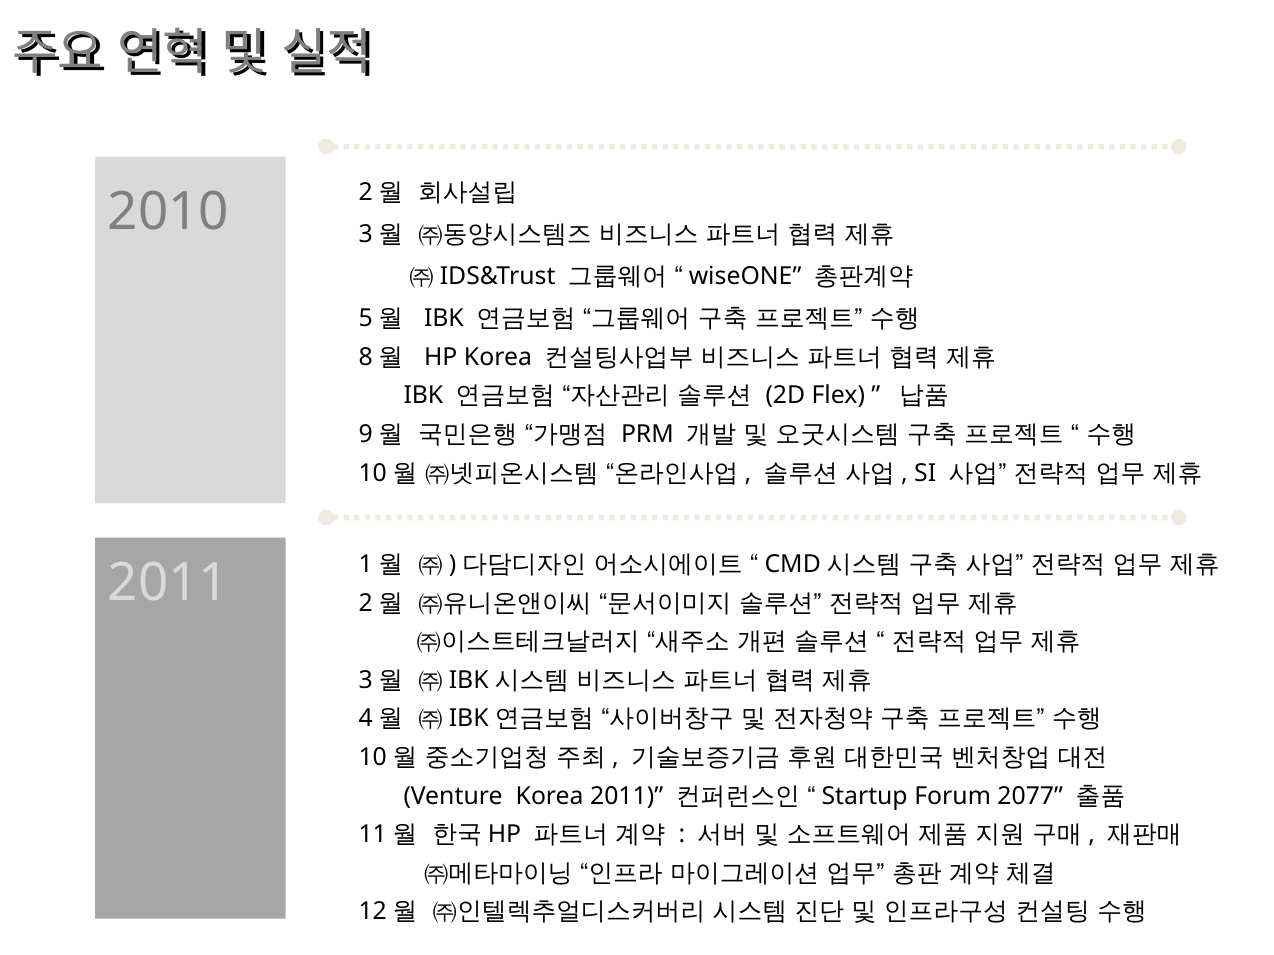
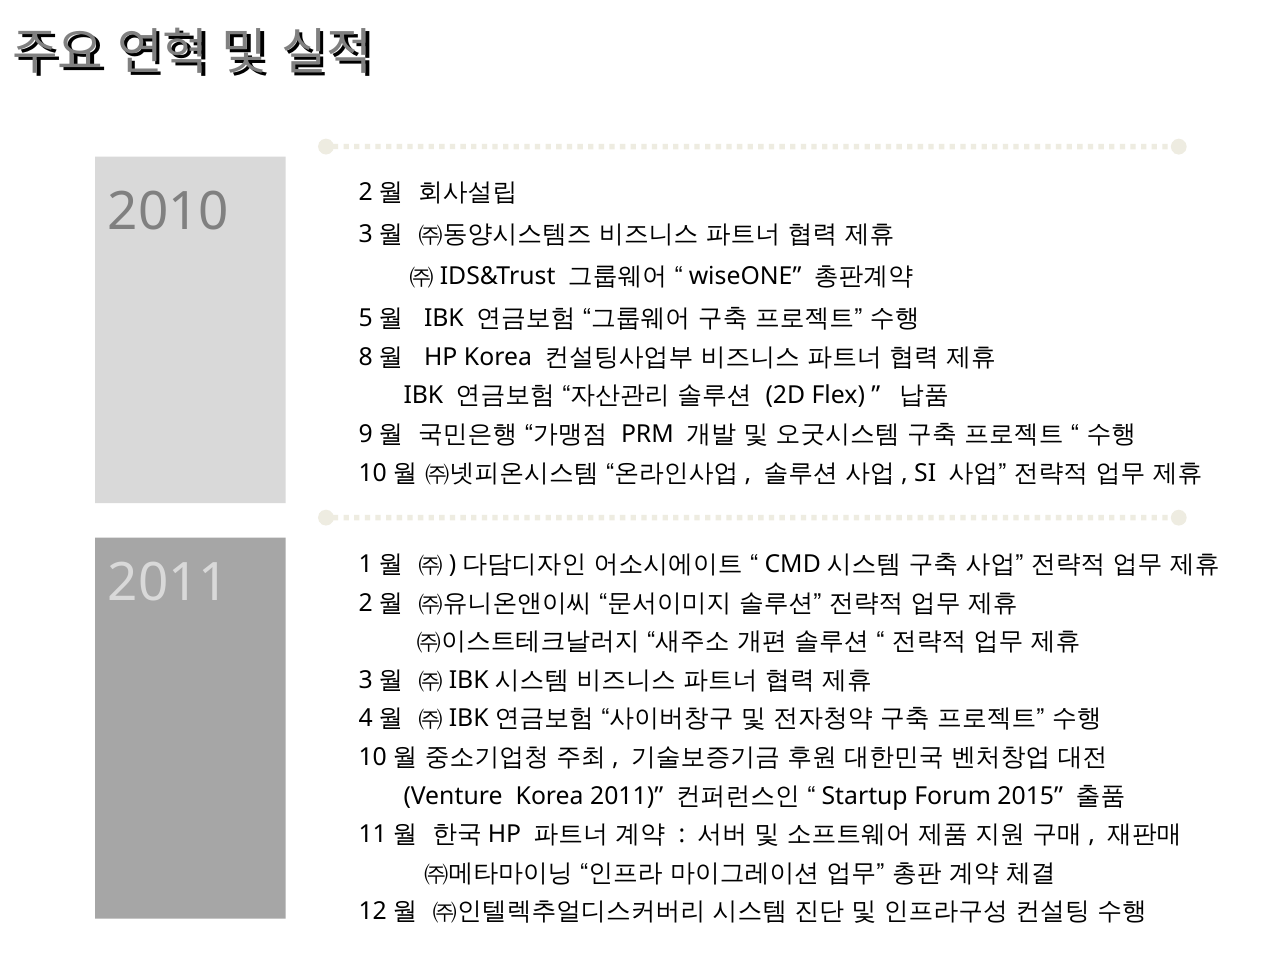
2077: 2077 -> 2015 (1030, 796)
